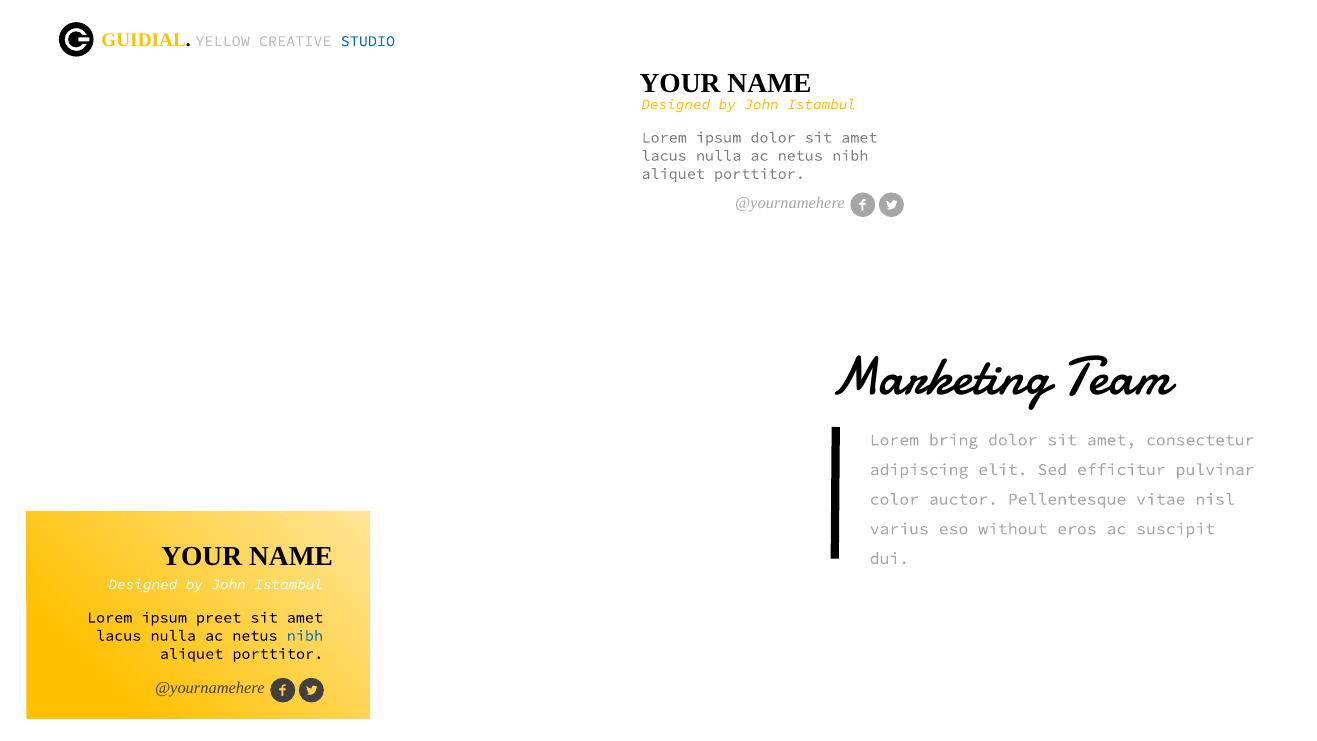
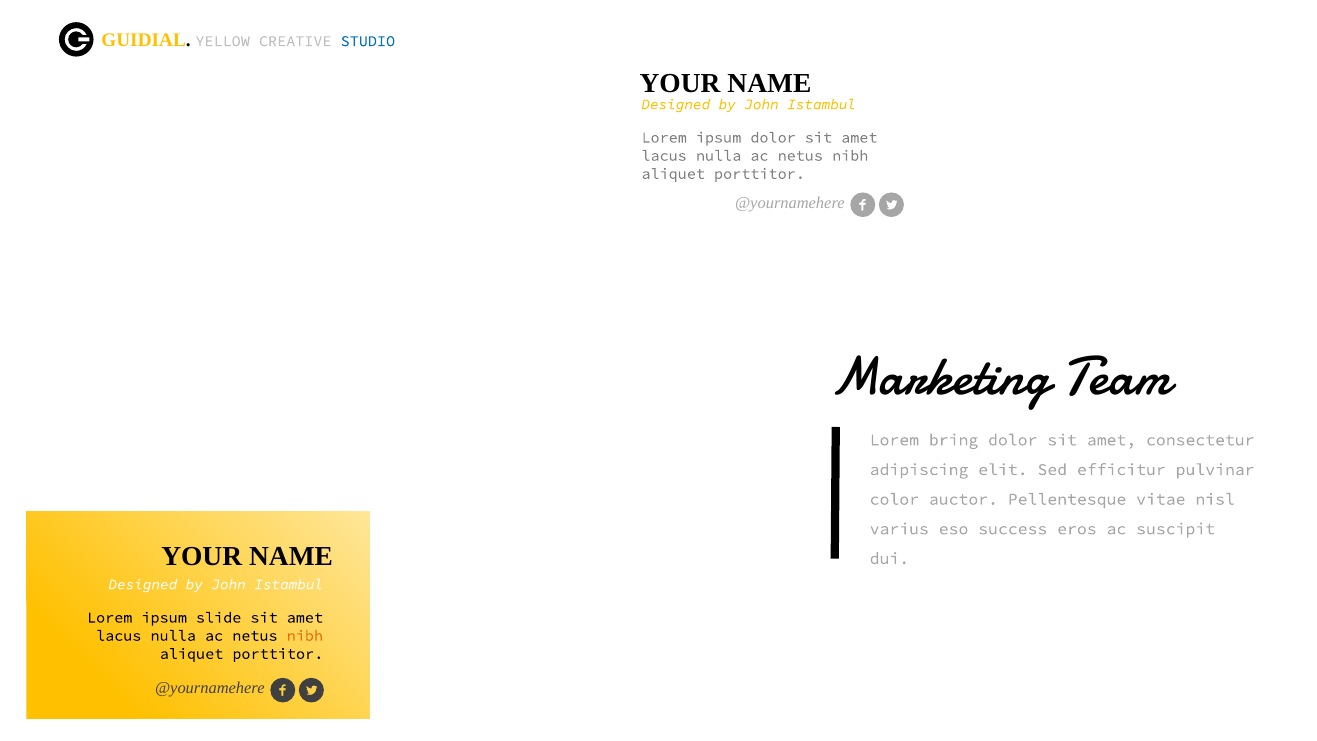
without: without -> success (1013, 529)
preet: preet -> slide (219, 617)
nibh colour: blue -> orange (305, 636)
